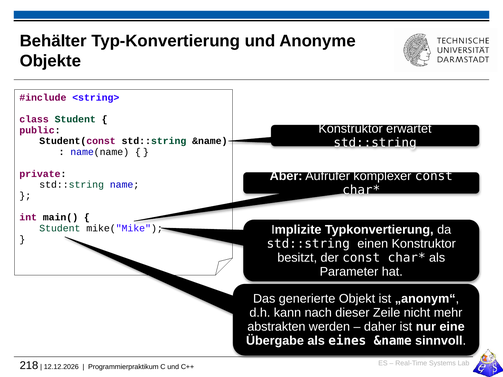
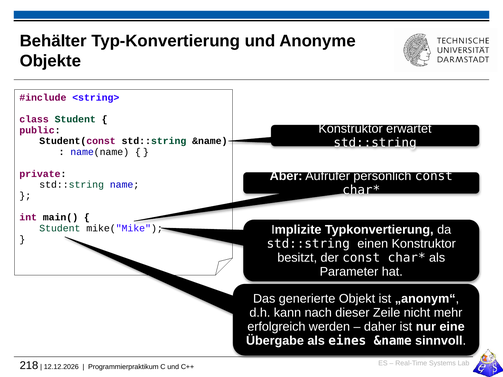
komplexer: komplexer -> persönlich (382, 176)
abstrakten: abstrakten -> erfolgreich (276, 327)
